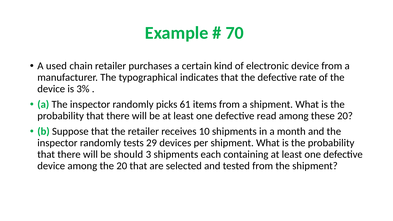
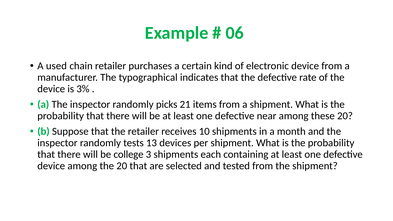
70: 70 -> 06 (235, 33)
61: 61 -> 21 (185, 104)
read: read -> near (267, 116)
29: 29 -> 13 (152, 143)
should: should -> college (129, 154)
